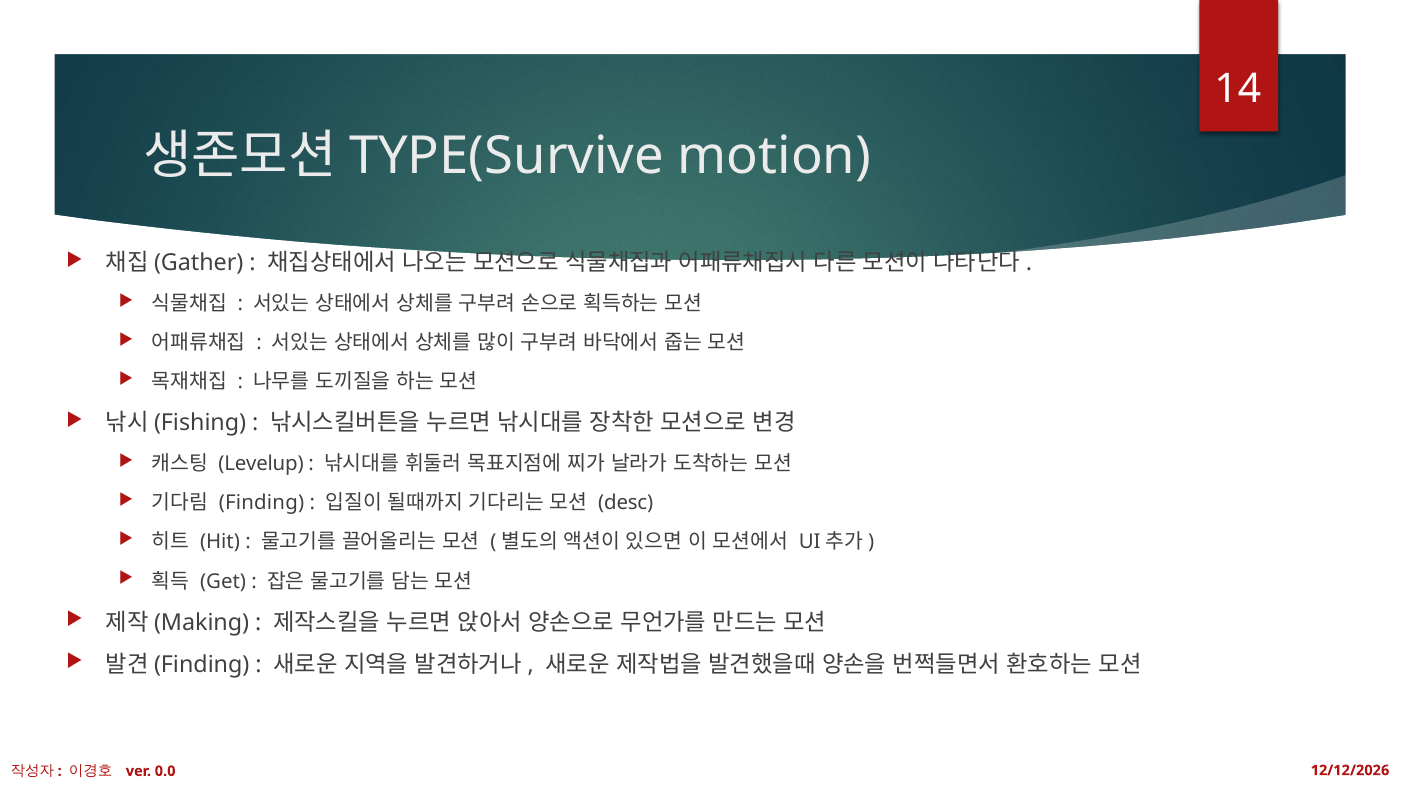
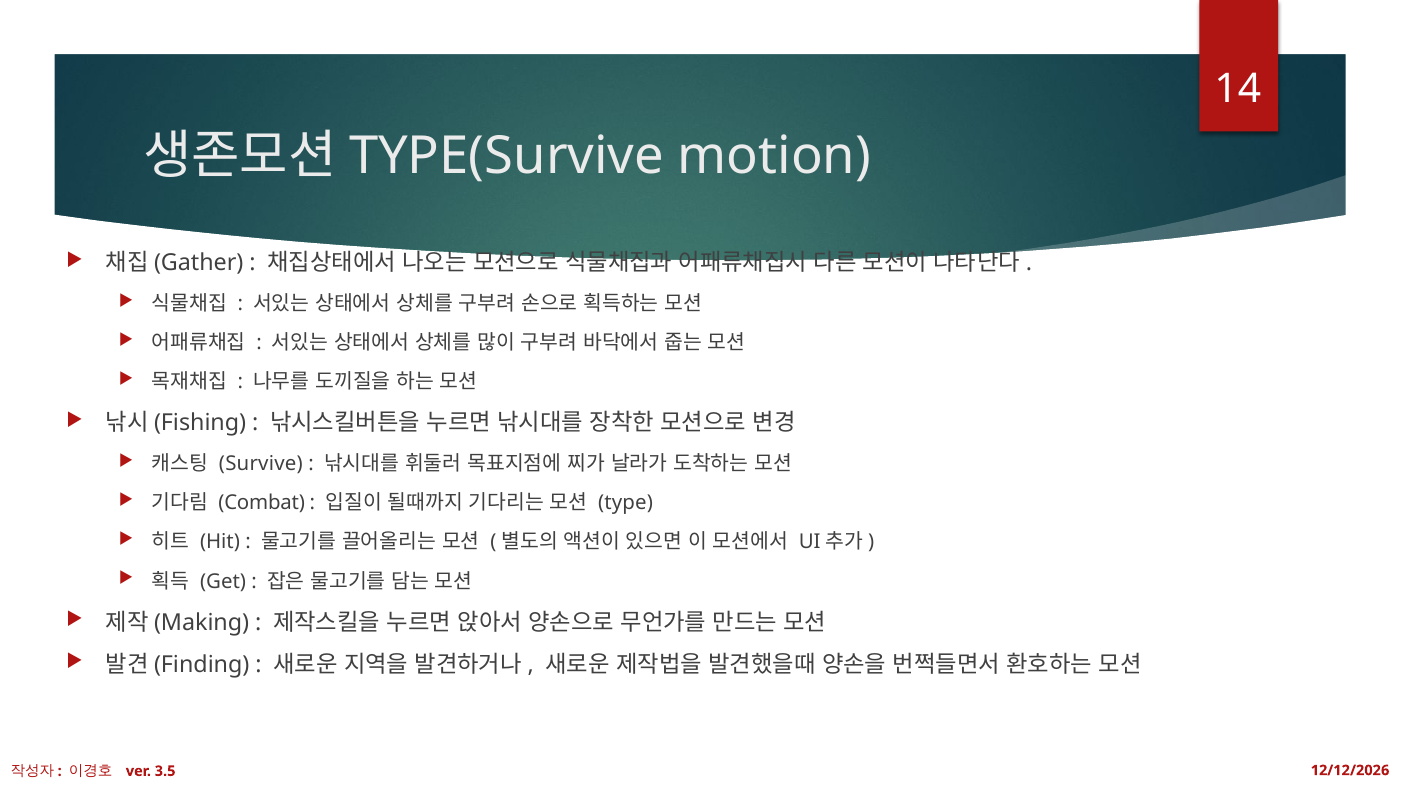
Levelup: Levelup -> Survive (261, 464)
Finding: Finding -> Combat (262, 503)
desc: desc -> type (626, 503)
0.0: 0.0 -> 3.5 (165, 771)
